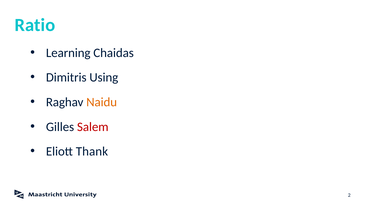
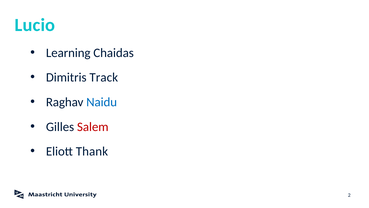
Ratio: Ratio -> Lucio (35, 25)
Using: Using -> Track (104, 77)
Naidu colour: orange -> blue (102, 102)
